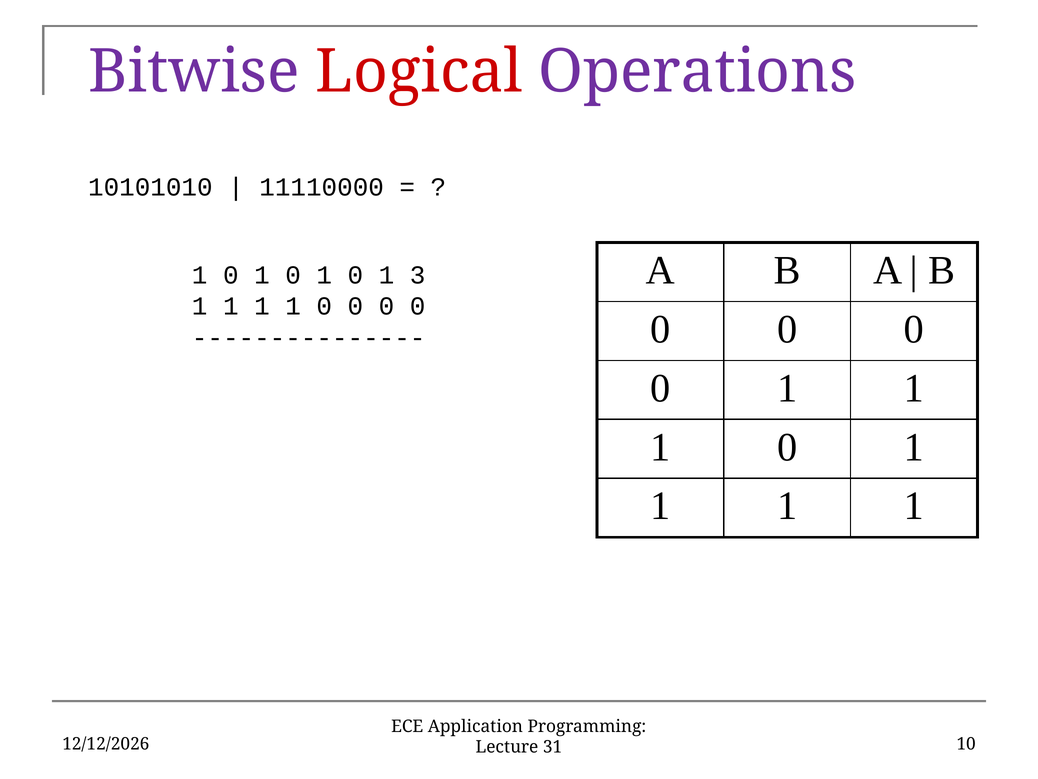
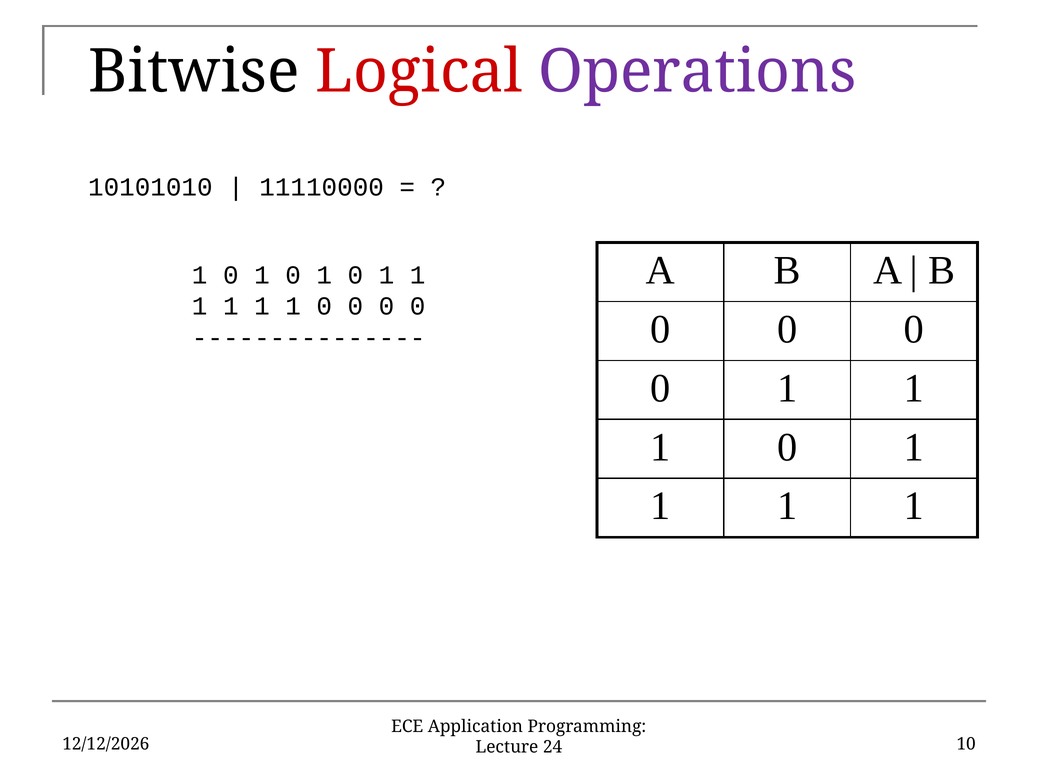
Bitwise colour: purple -> black (194, 72)
3: 3 -> 1 (418, 275)
31: 31 -> 24 (553, 747)
